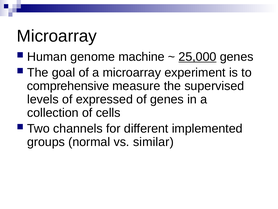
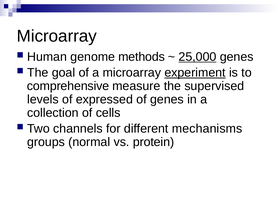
machine: machine -> methods (142, 57)
experiment underline: none -> present (195, 72)
implemented: implemented -> mechanisms (207, 128)
similar: similar -> protein (154, 142)
